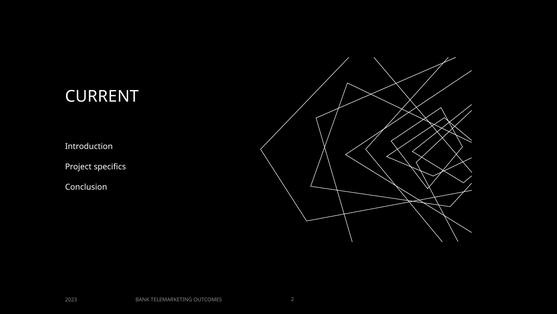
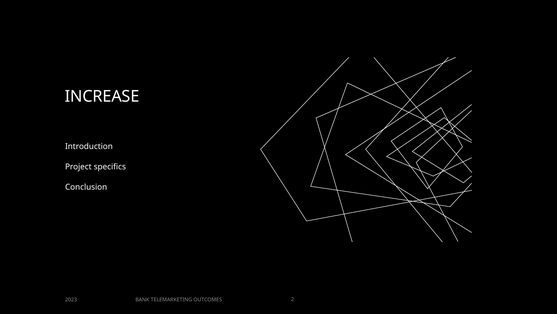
CURRENT: CURRENT -> INCREASE (102, 96)
